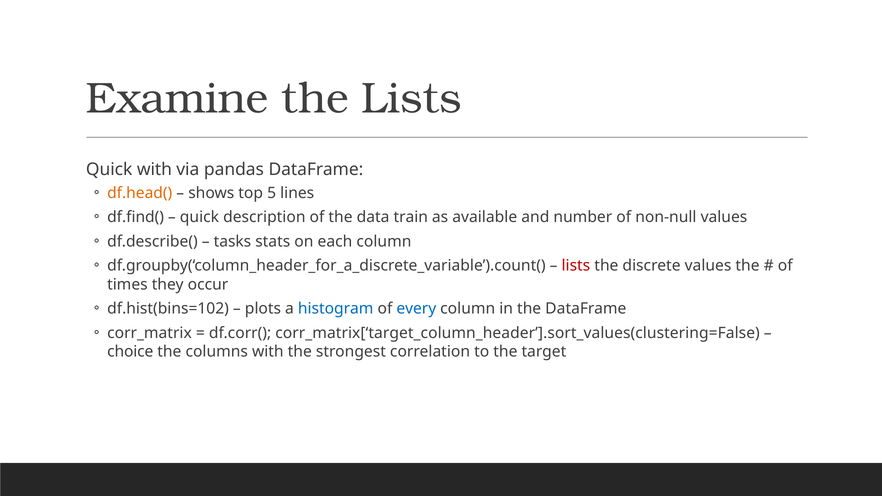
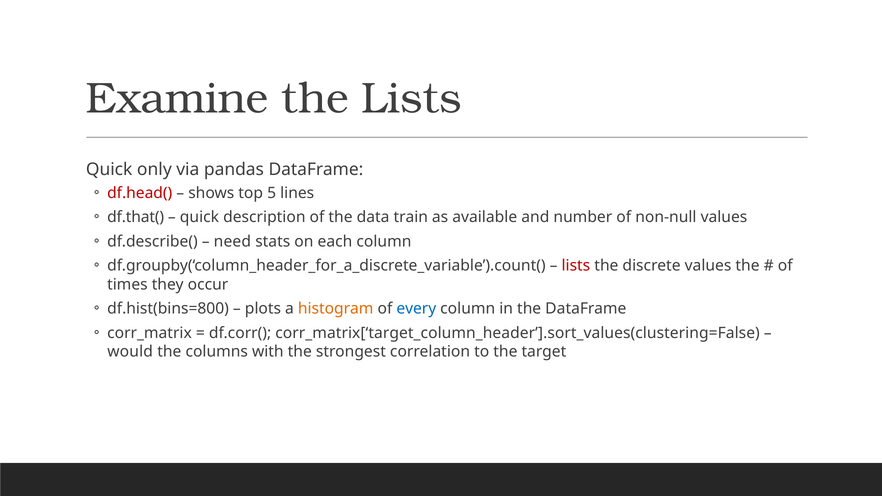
Quick with: with -> only (154, 170)
df.head( colour: orange -> red (140, 193)
df.find(: df.find( -> df.that( (136, 217)
tasks: tasks -> need (232, 242)
df.hist(bins=102: df.hist(bins=102 -> df.hist(bins=800 (168, 309)
histogram colour: blue -> orange (336, 309)
choice: choice -> would (130, 352)
